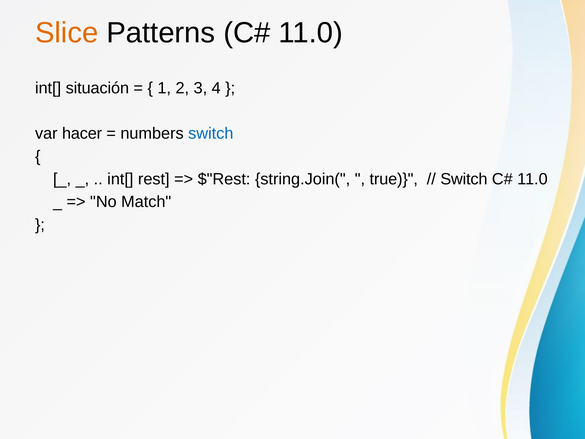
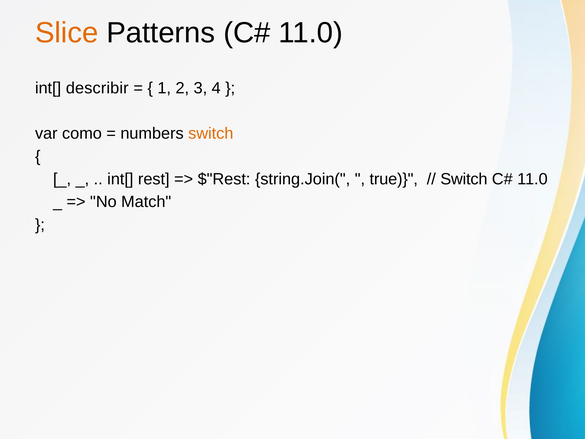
situación: situación -> describir (97, 88)
hacer: hacer -> como (82, 134)
switch colour: blue -> orange (211, 134)
